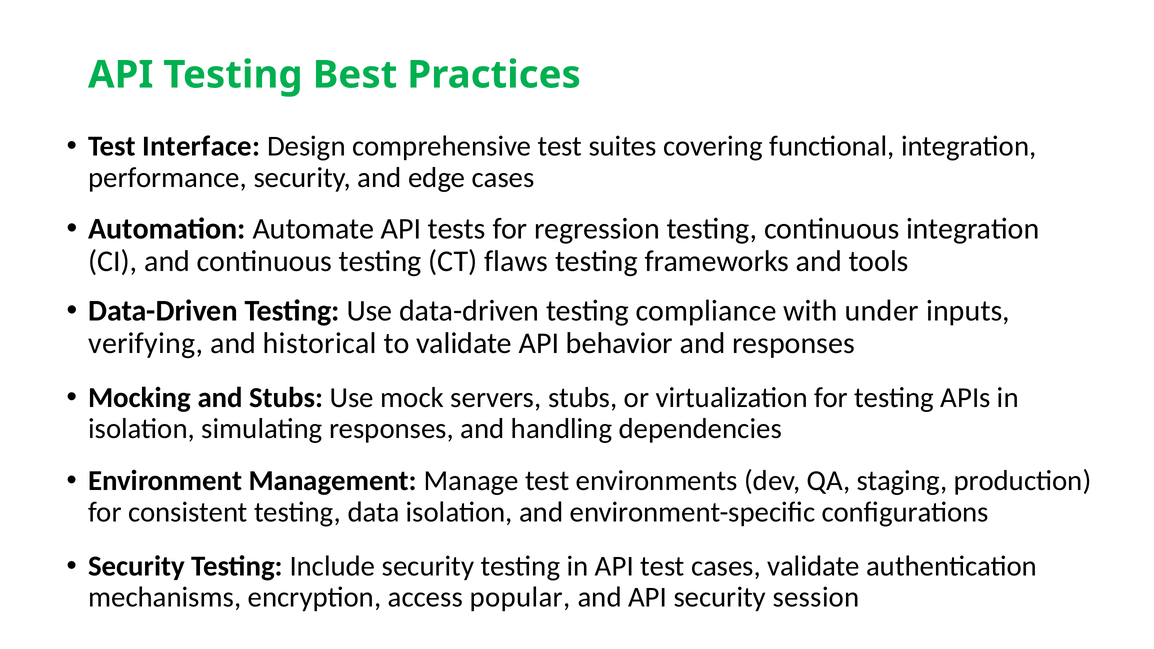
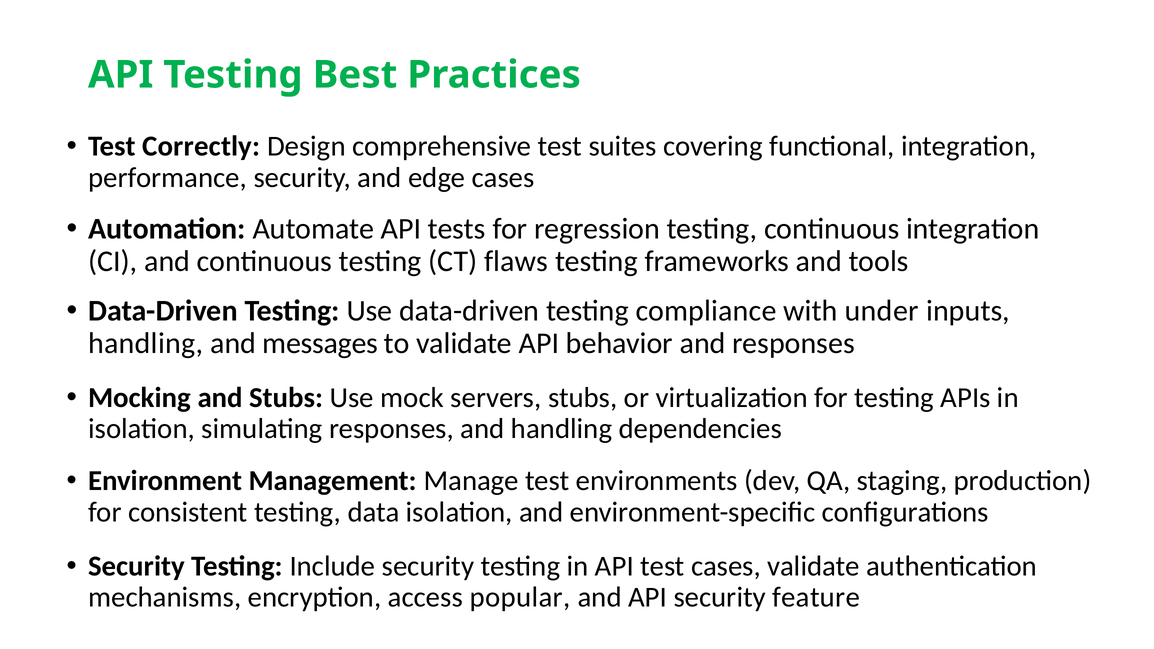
Interface: Interface -> Correctly (201, 146)
verifying: verifying -> handling (146, 343)
historical: historical -> messages (320, 343)
session: session -> feature (816, 598)
